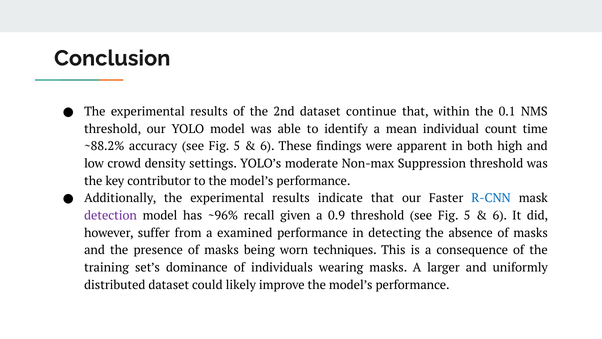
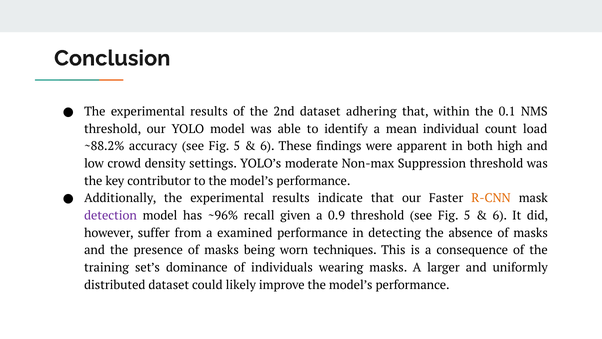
continue: continue -> adhering (371, 112)
time: time -> load (535, 129)
R-CNN colour: blue -> orange (491, 198)
